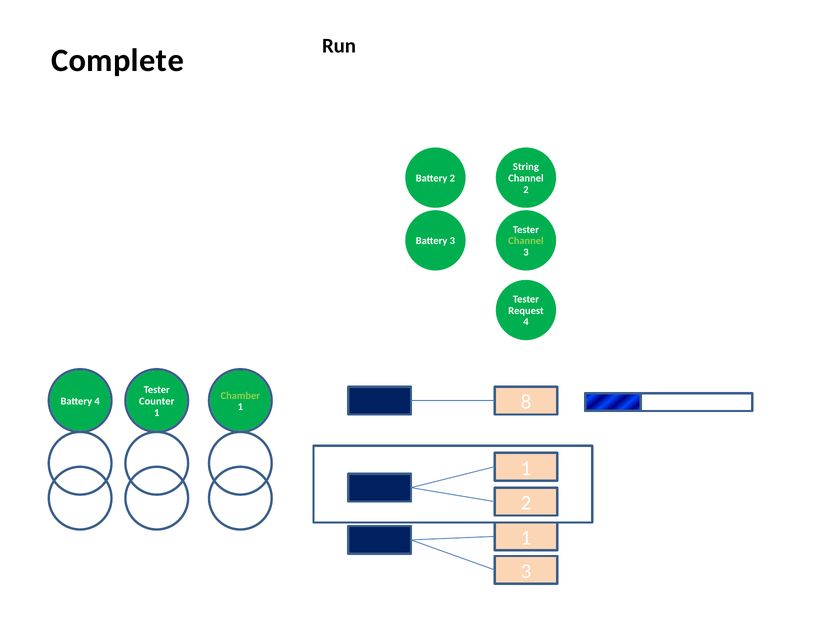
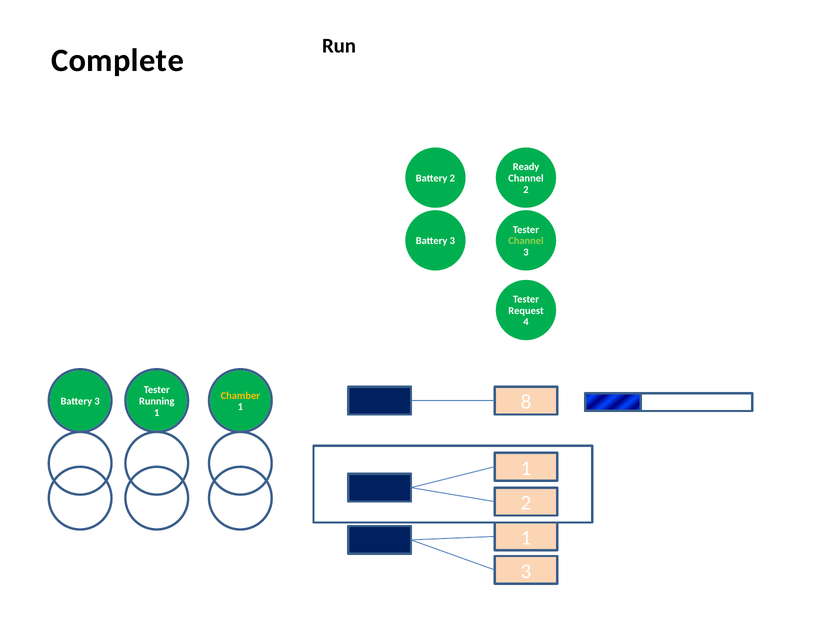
String: String -> Ready (526, 167)
Chamber colour: light green -> yellow (240, 396)
4: 4 -> 3 (97, 401)
Counter: Counter -> Running (157, 401)
